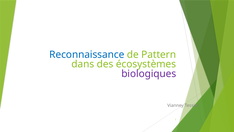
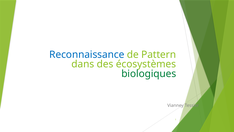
biologiques colour: purple -> green (149, 74)
